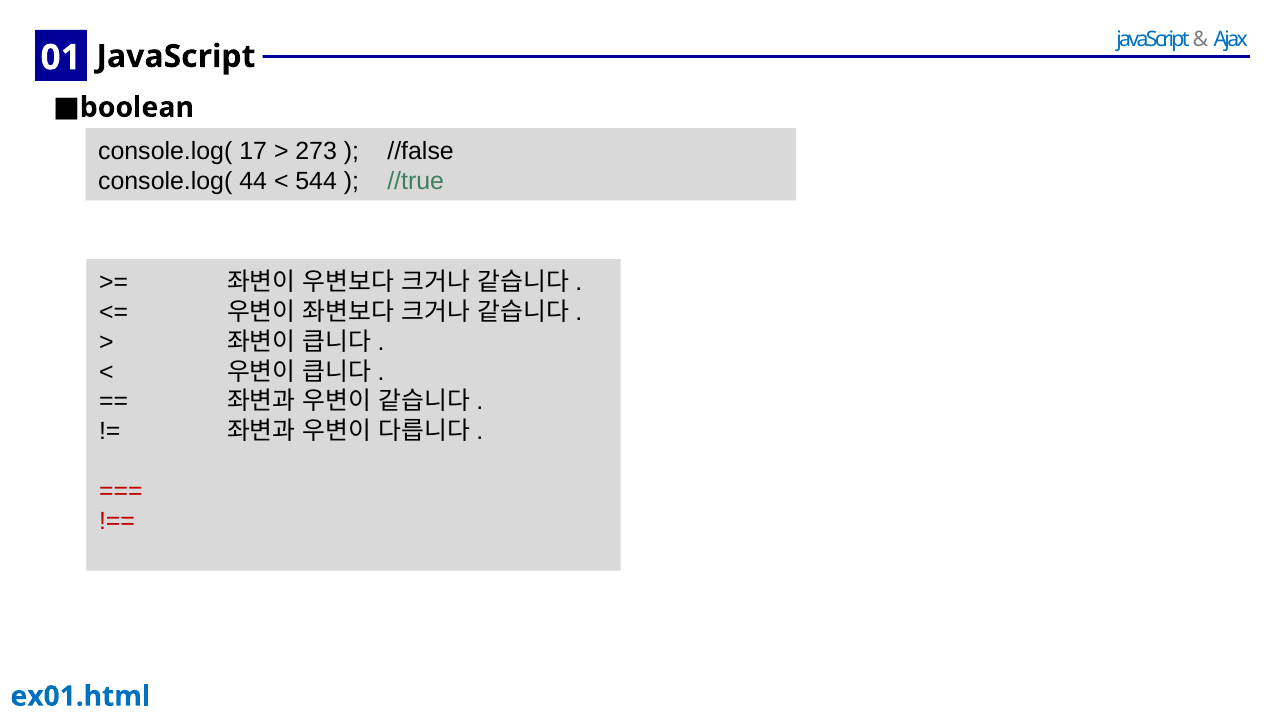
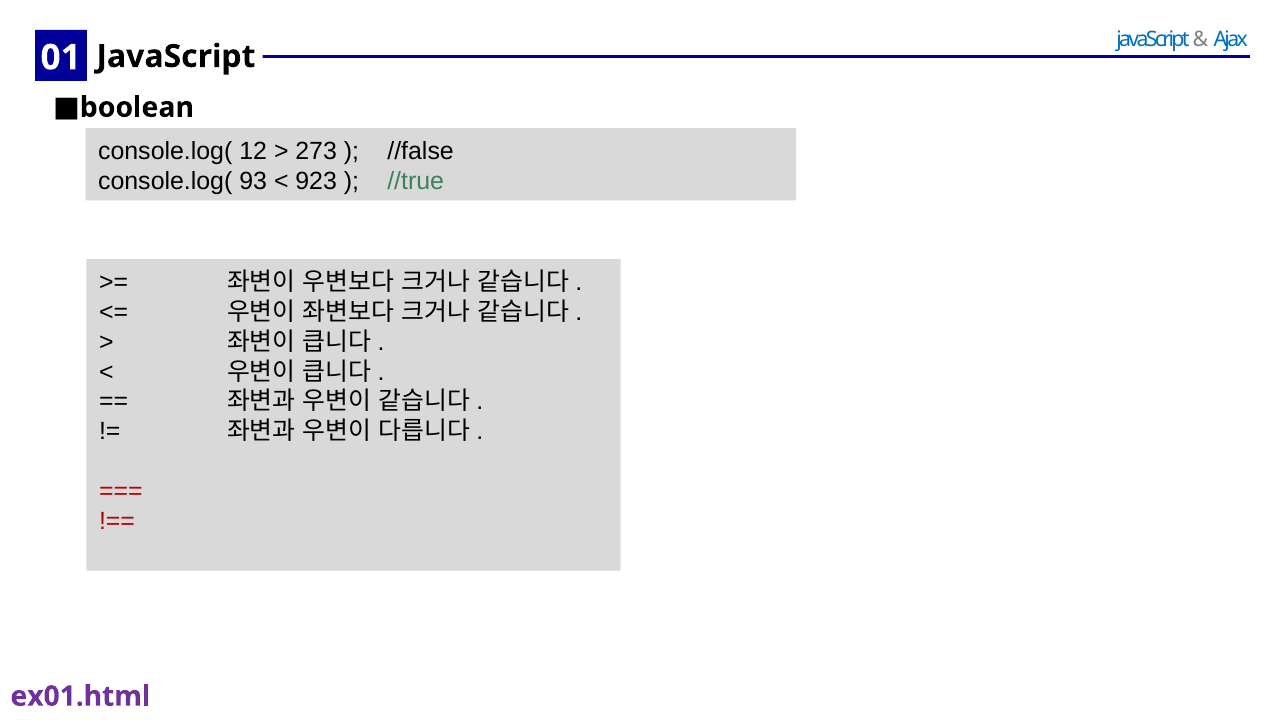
17: 17 -> 12 (253, 151)
44: 44 -> 93 (253, 181)
544: 544 -> 923 (316, 181)
ex01.html colour: blue -> purple (80, 696)
